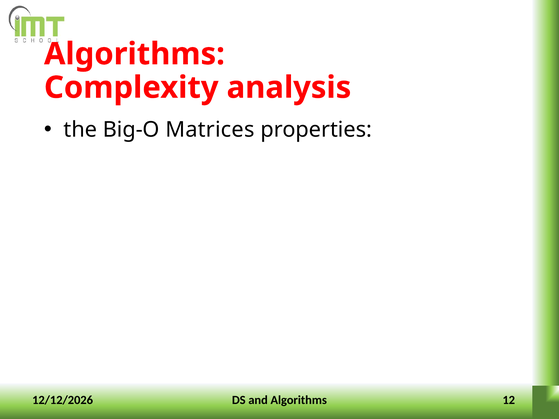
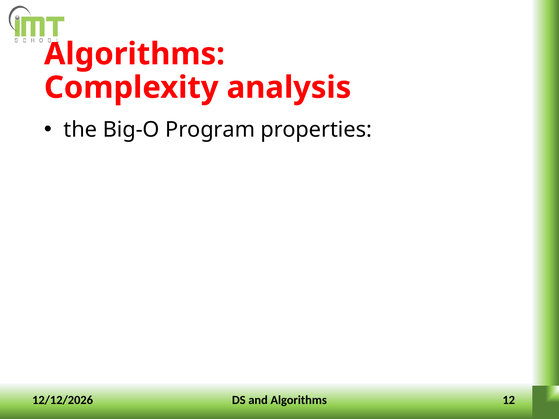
Matrices: Matrices -> Program (210, 130)
